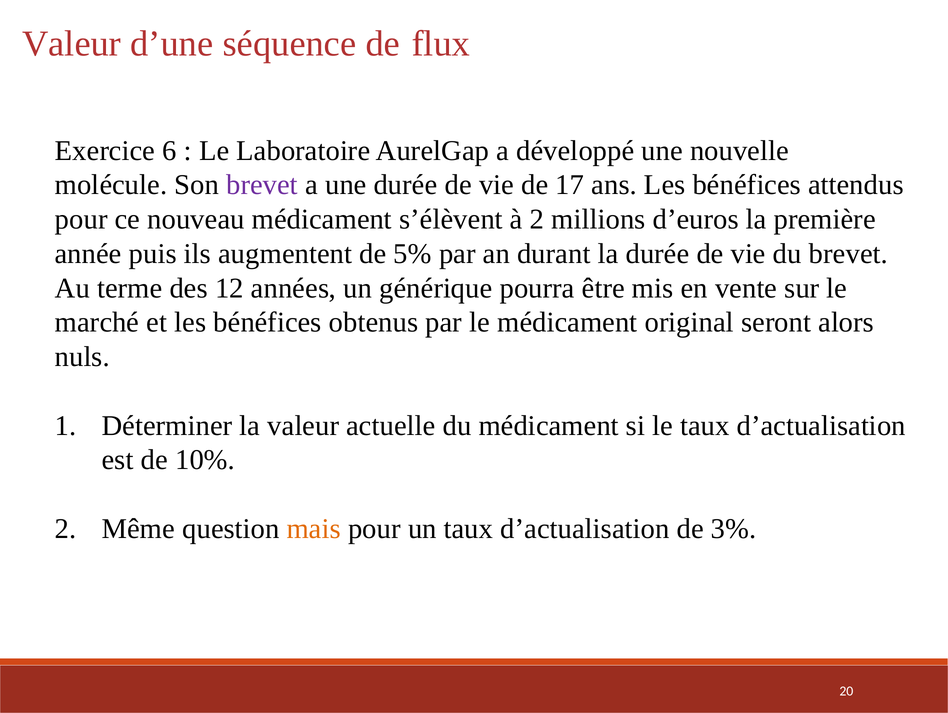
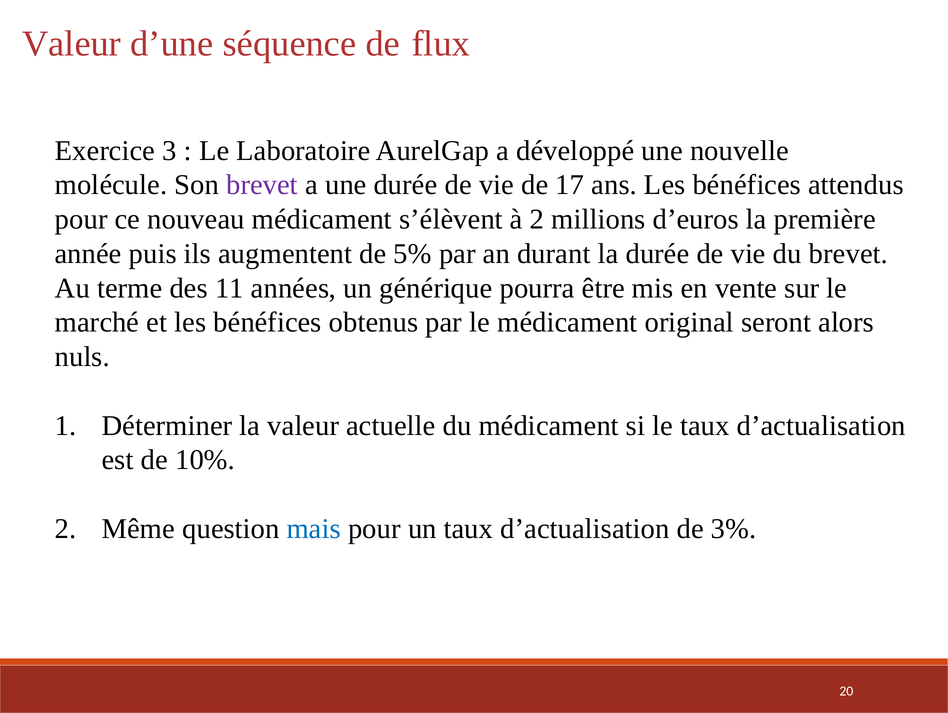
6: 6 -> 3 (169, 151)
12: 12 -> 11 (229, 288)
mais colour: orange -> blue (314, 529)
